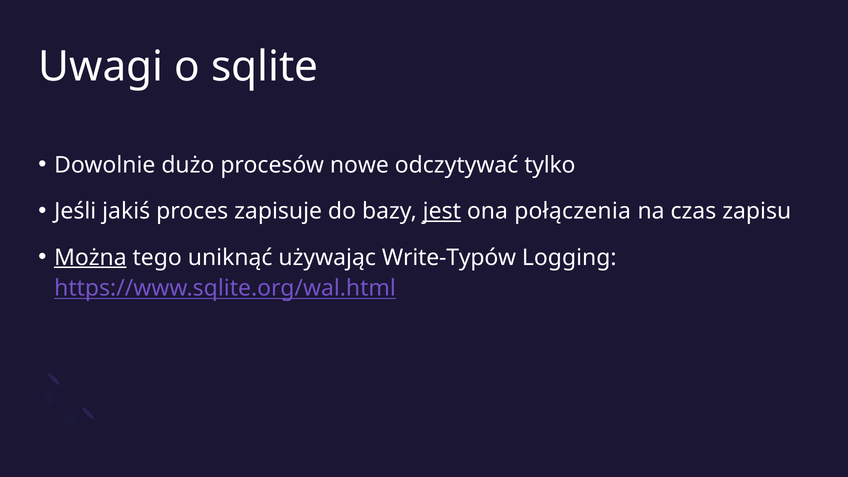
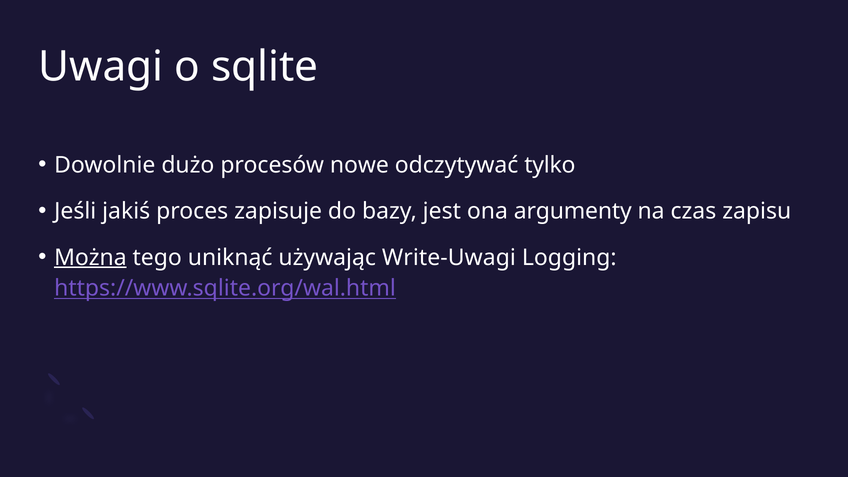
jest underline: present -> none (442, 211)
połączenia: połączenia -> argumenty (573, 211)
Write-Typów: Write-Typów -> Write-Uwagi (449, 258)
